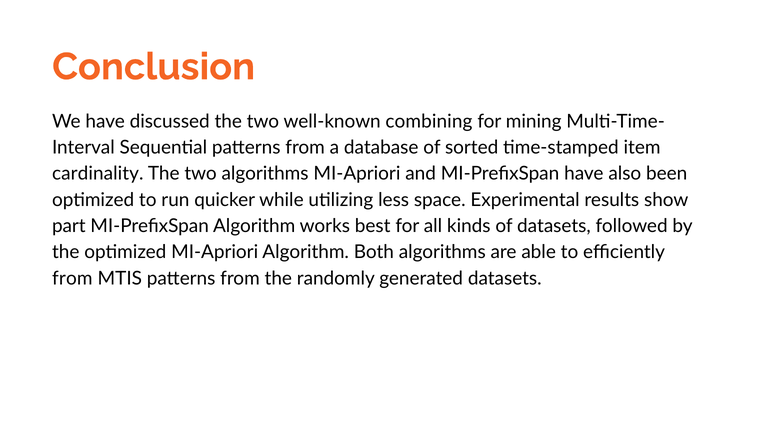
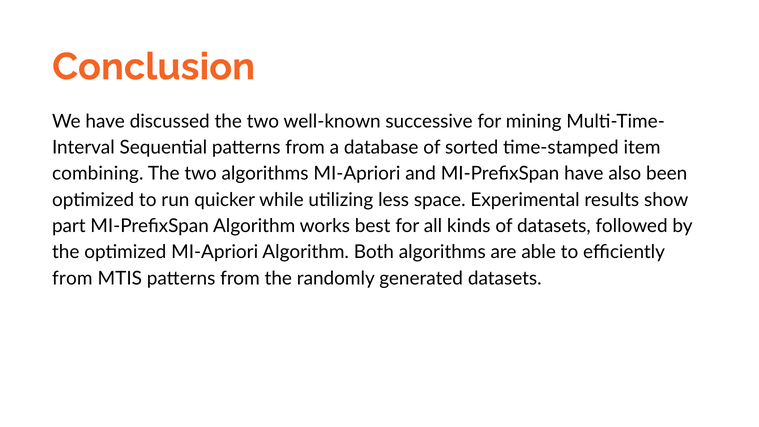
combining: combining -> successive (429, 121)
cardinality: cardinality -> combining (98, 174)
